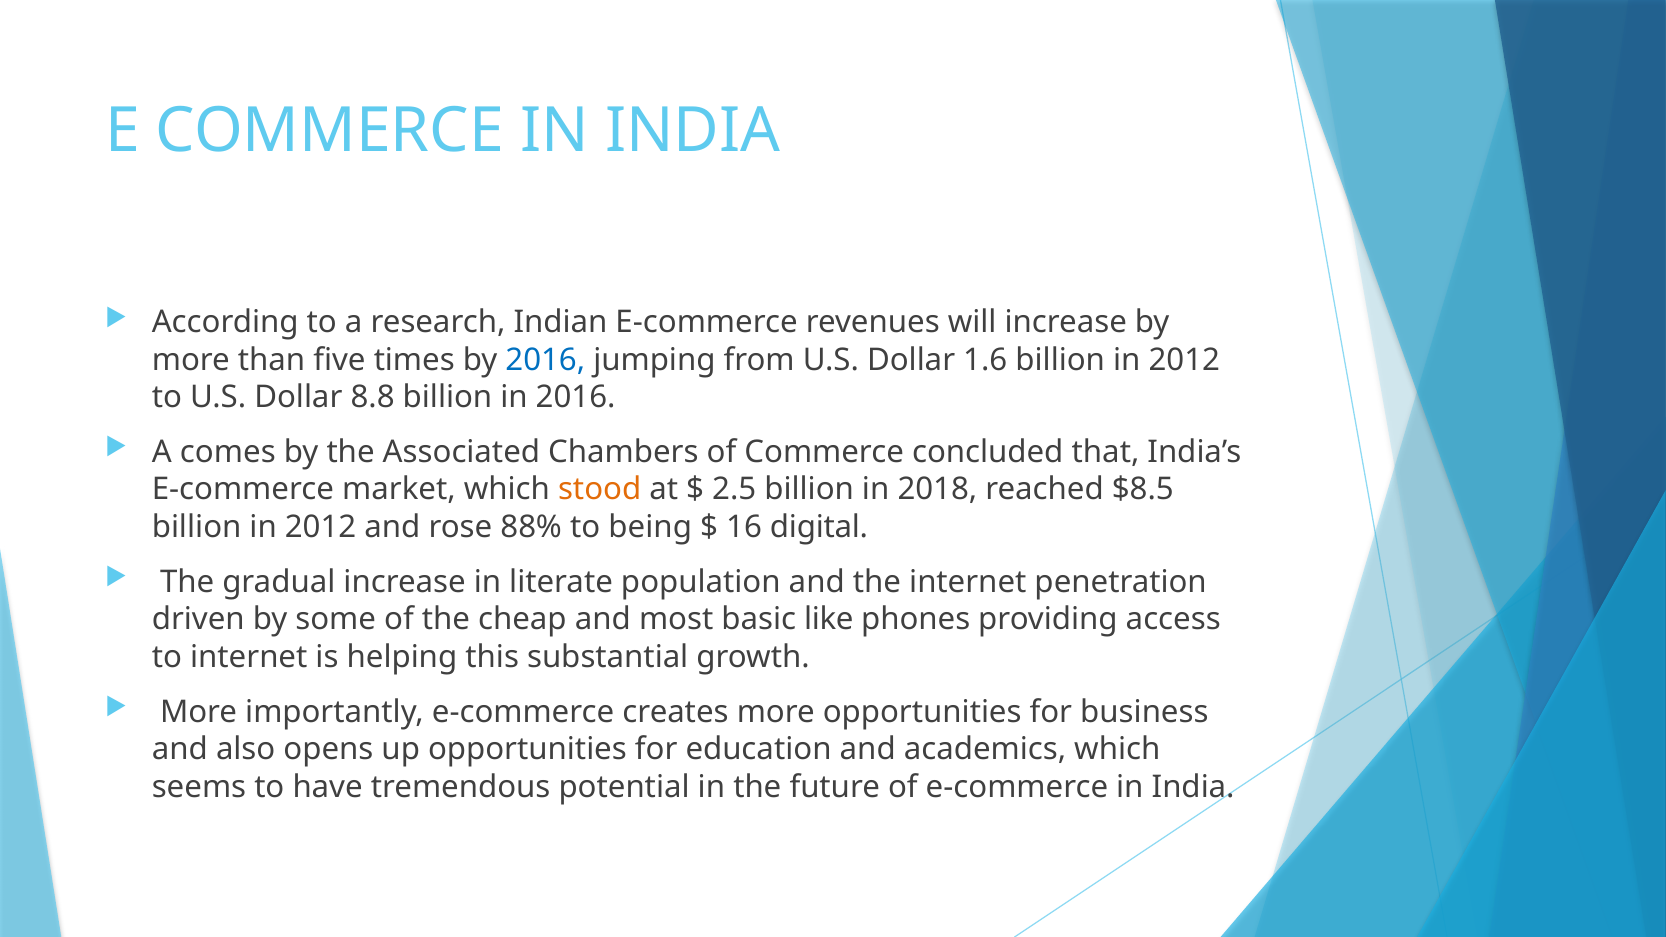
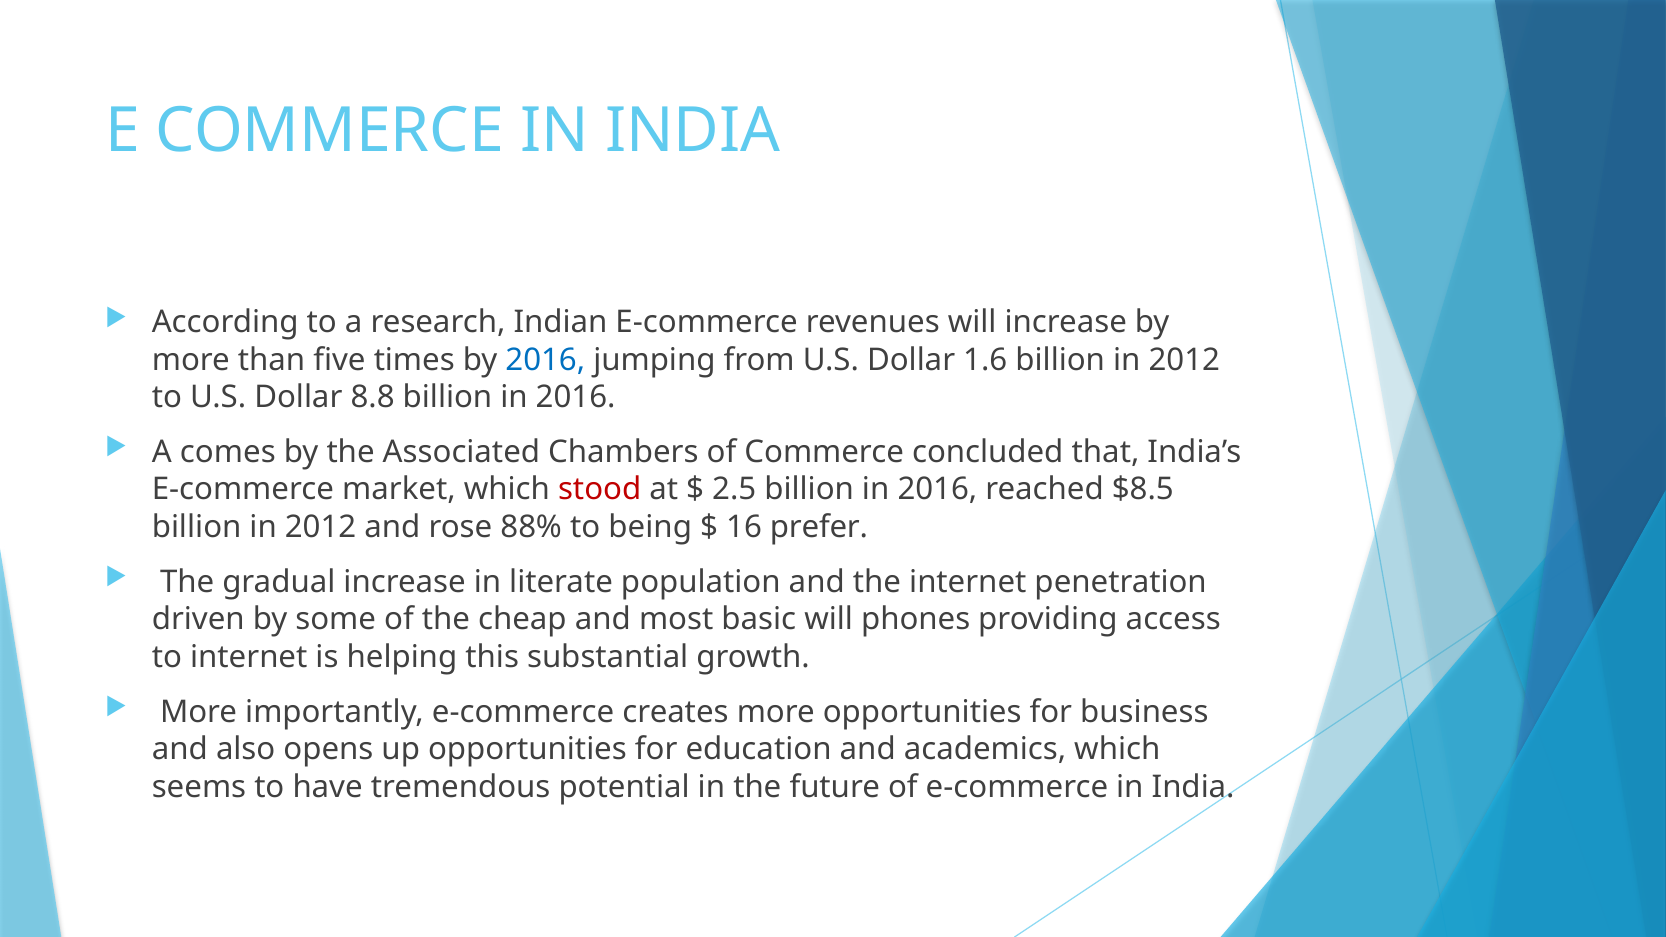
stood colour: orange -> red (600, 490)
2.5 billion in 2018: 2018 -> 2016 (937, 490)
digital: digital -> prefer (819, 527)
basic like: like -> will (829, 620)
